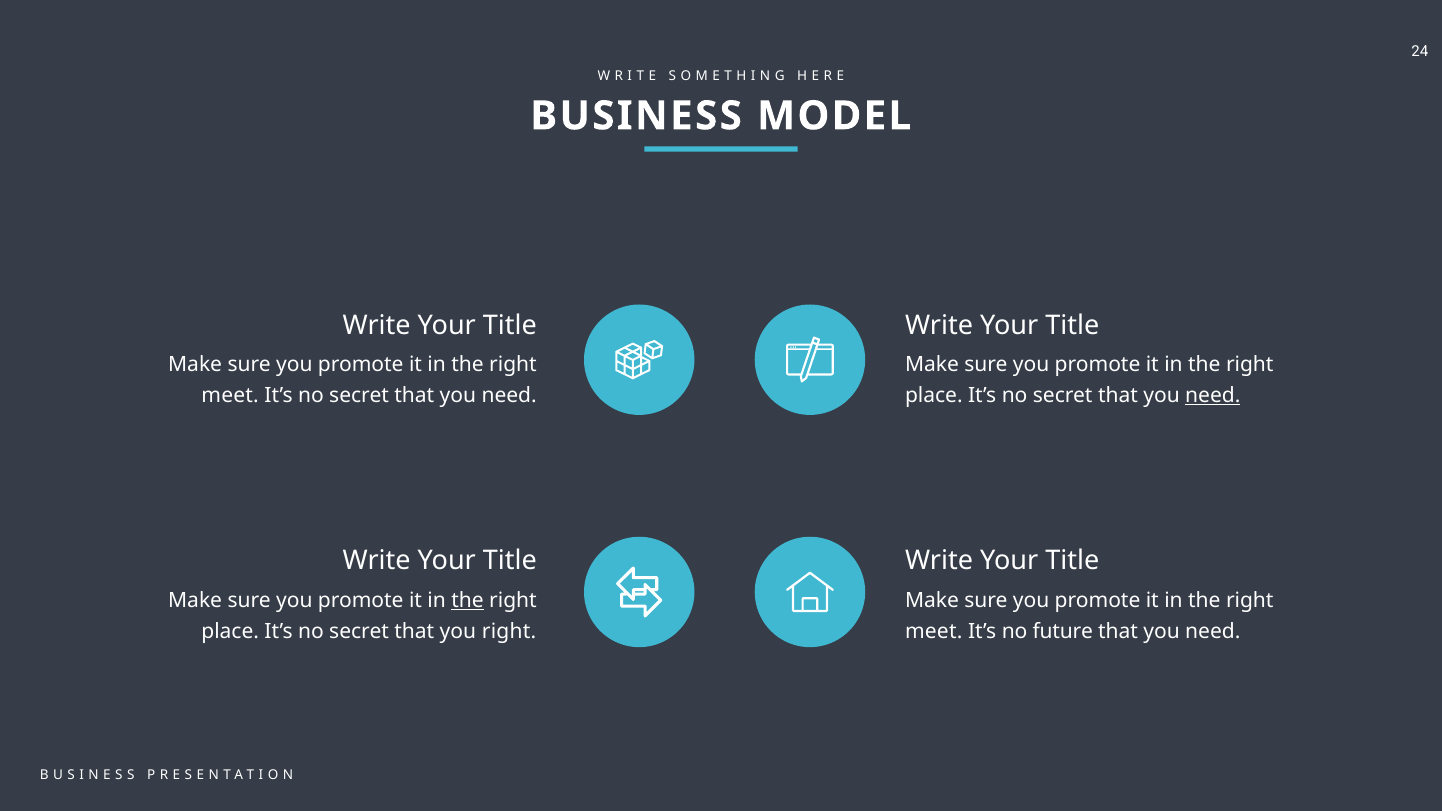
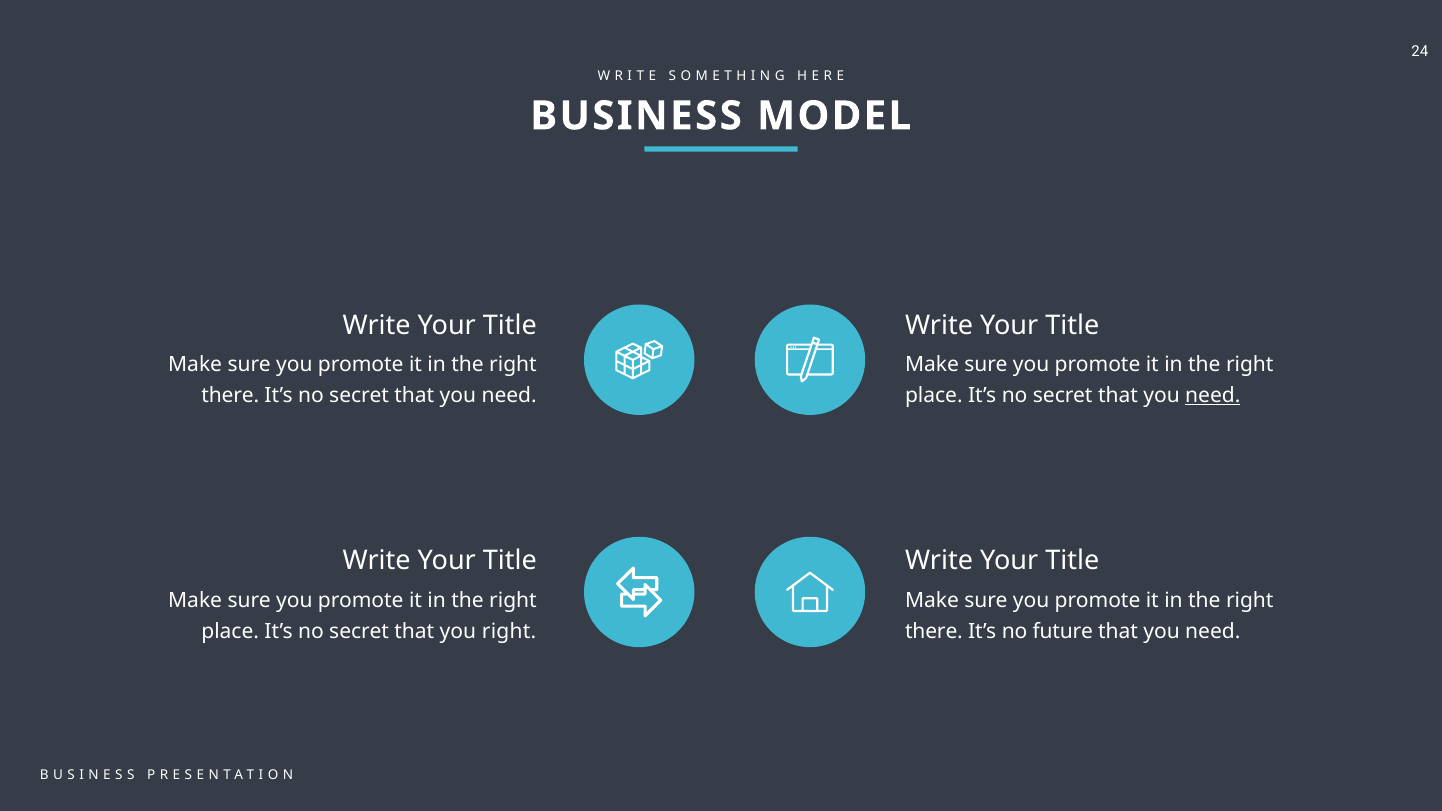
meet: meet -> there (230, 396)
the underline: present -> none (468, 601)
meet: meet -> there (934, 632)
